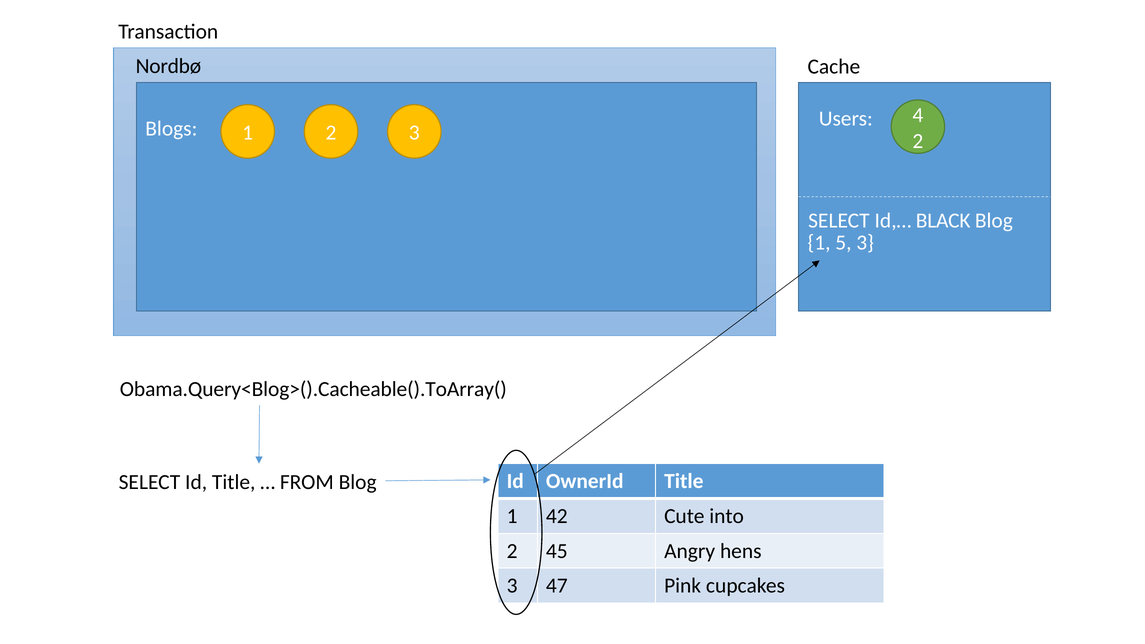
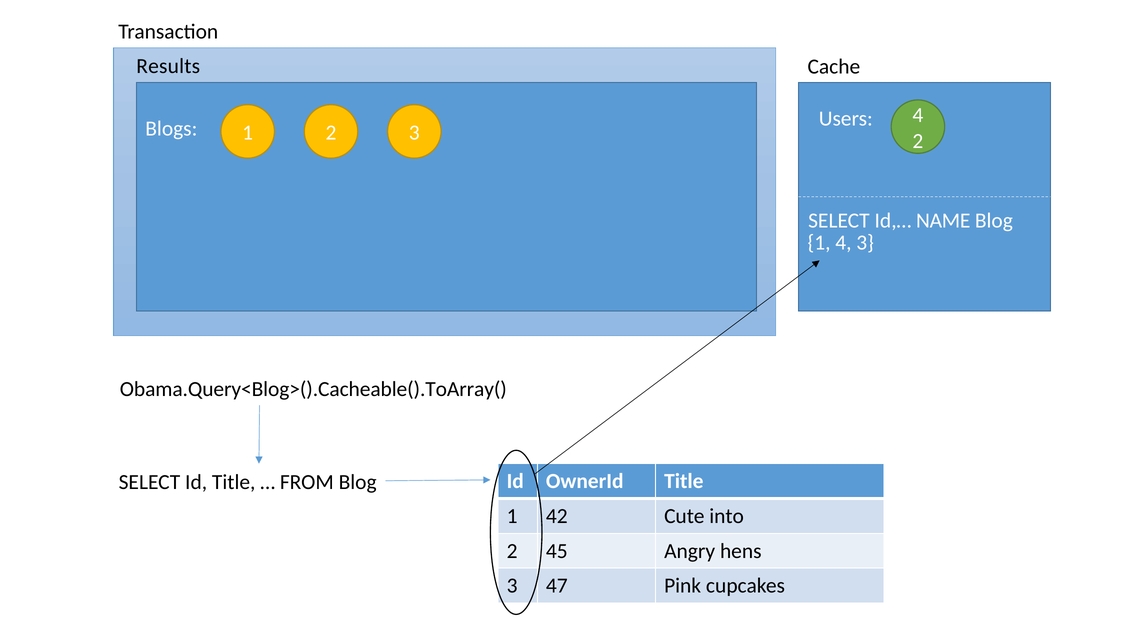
Nordbø: Nordbø -> Results (168, 66)
BLACK: BLACK -> NAME (943, 220)
1 5: 5 -> 4 (843, 243)
